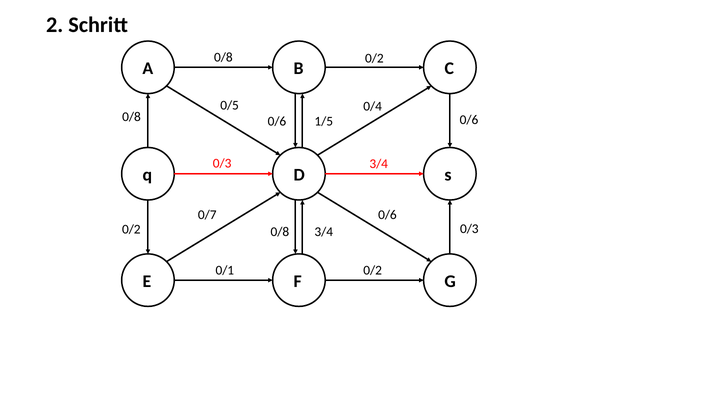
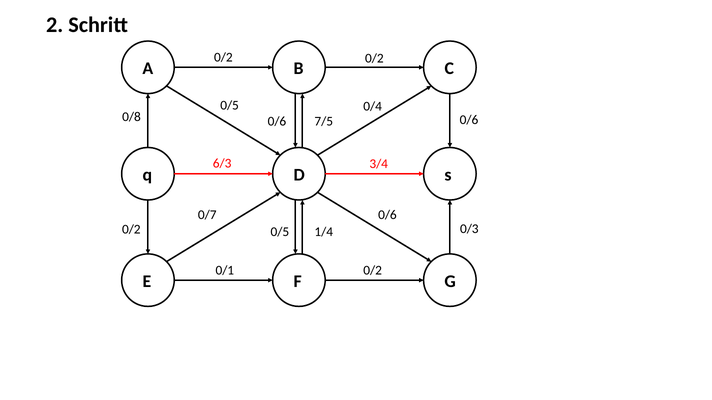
0/8: 0/8 -> 0/2 (223, 57)
1/5: 1/5 -> 7/5 (324, 122)
0/3: 0/3 -> 6/3 (222, 164)
0/8: 0/8 -> 0/5 (280, 232)
3/4: 3/4 -> 1/4 (324, 232)
